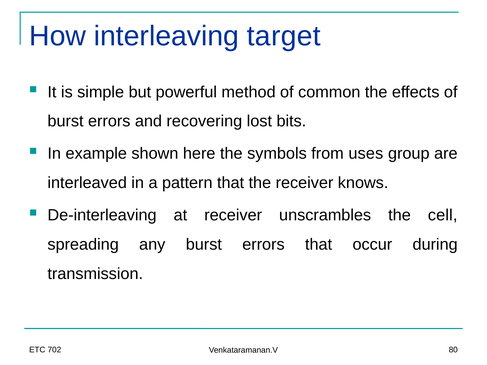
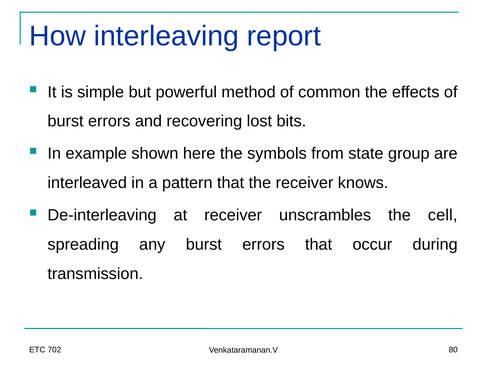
target: target -> report (284, 36)
uses: uses -> state (366, 154)
